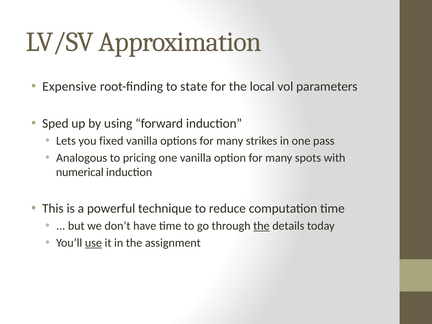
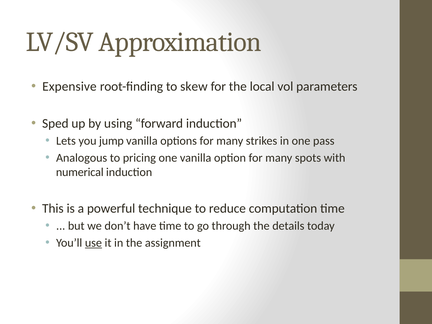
state: state -> skew (194, 87)
fixed: fixed -> jump (111, 141)
the underline: present -> none (261, 226)
